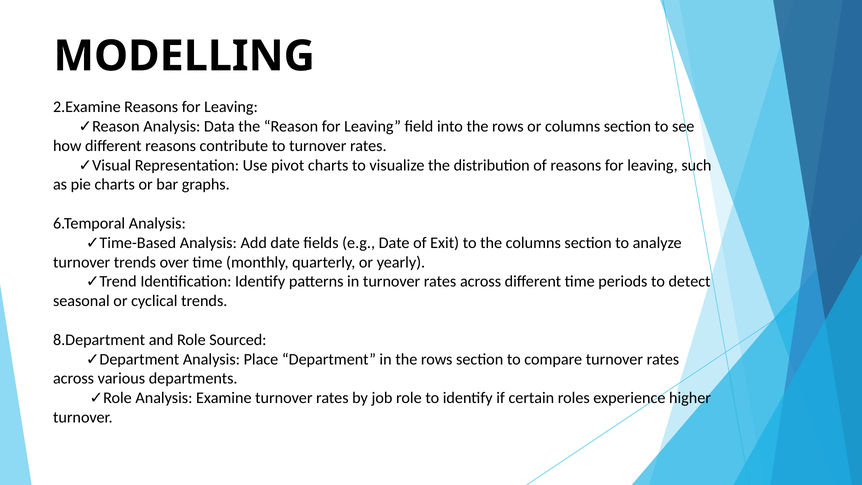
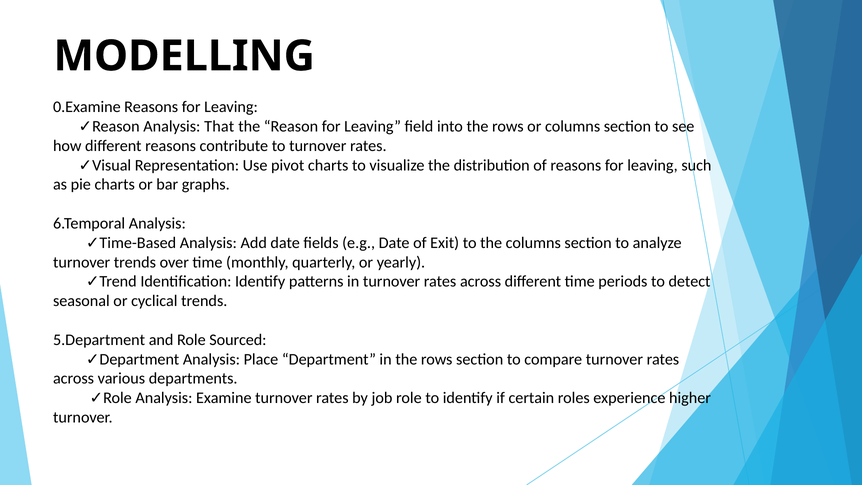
2.Examine: 2.Examine -> 0.Examine (87, 107)
Data: Data -> That (219, 126)
8.Department: 8.Department -> 5.Department (99, 340)
